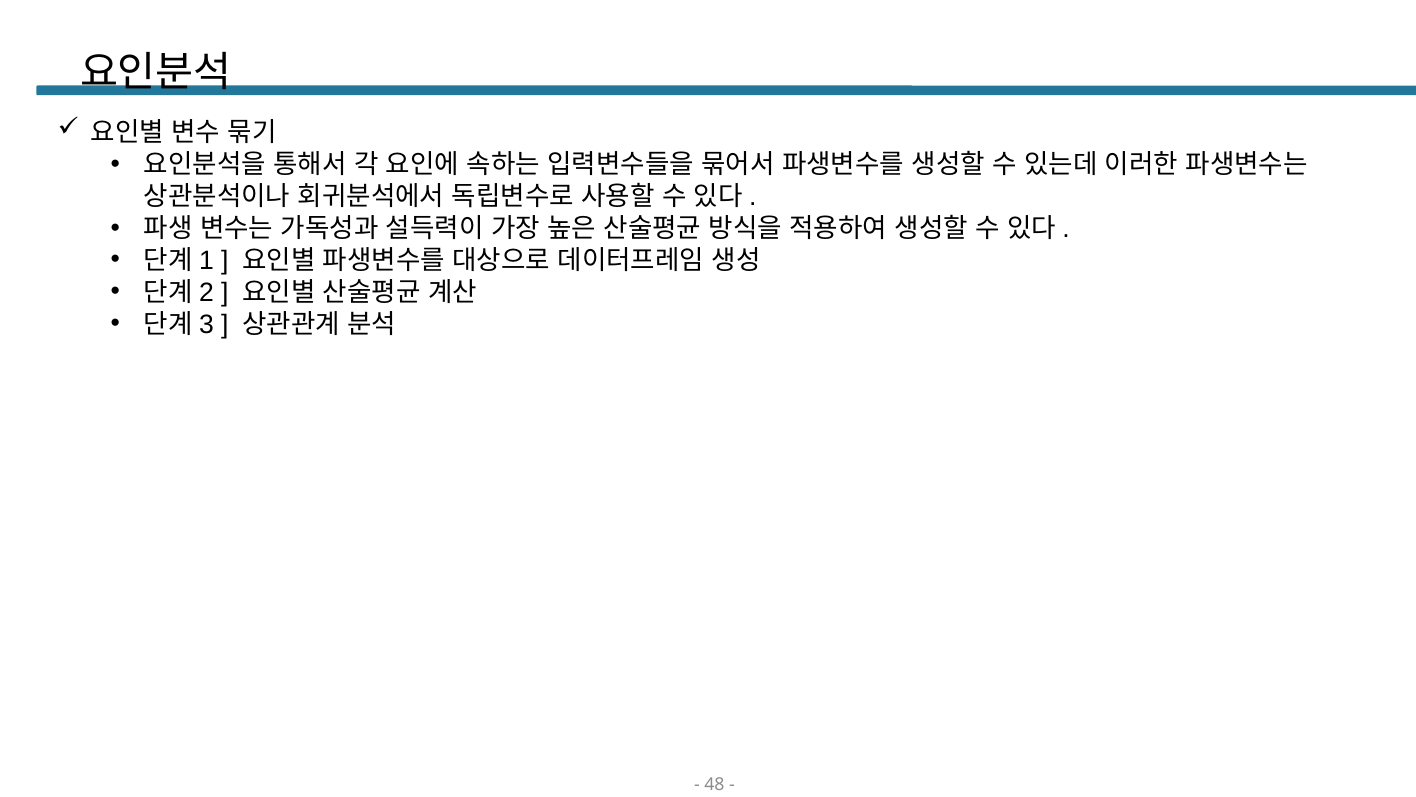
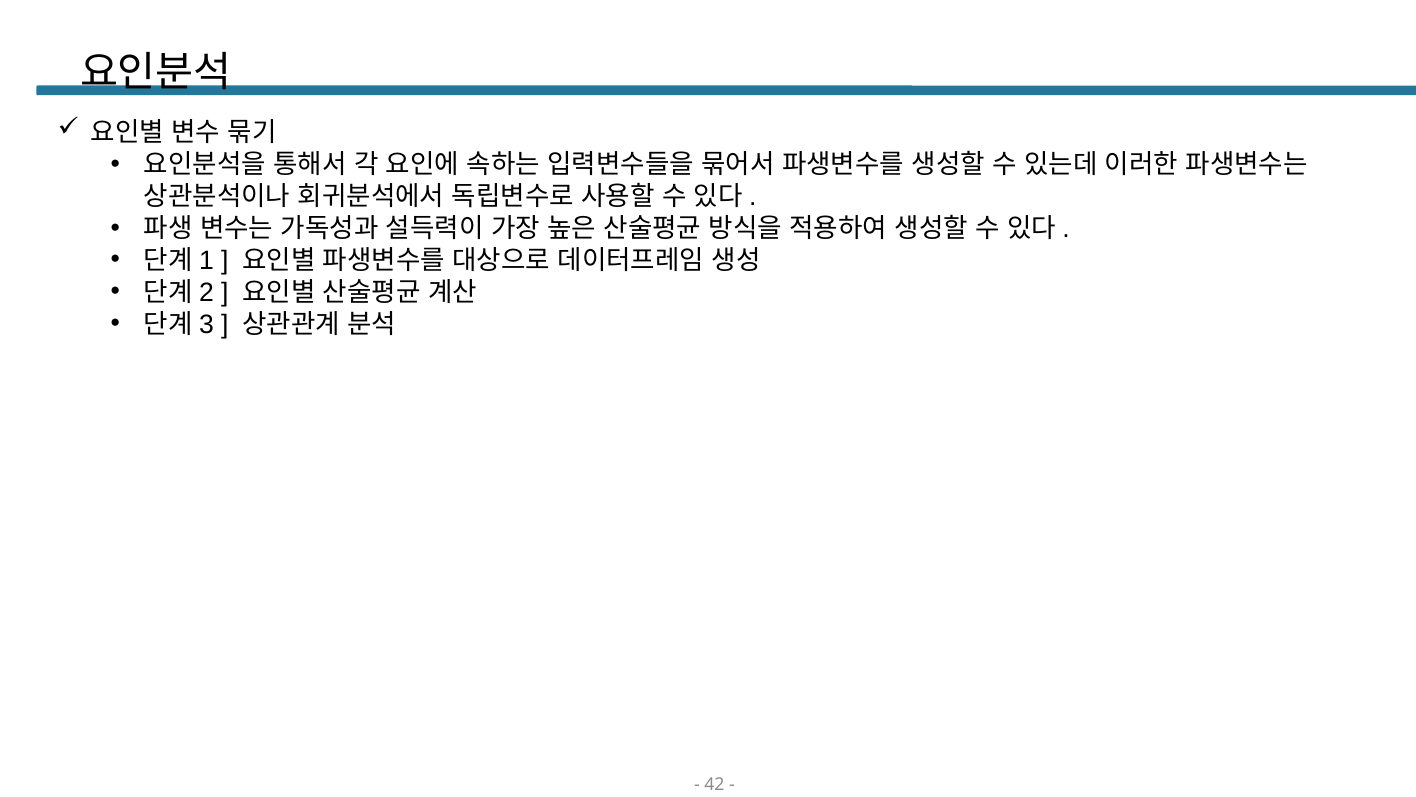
48: 48 -> 42 (714, 784)
